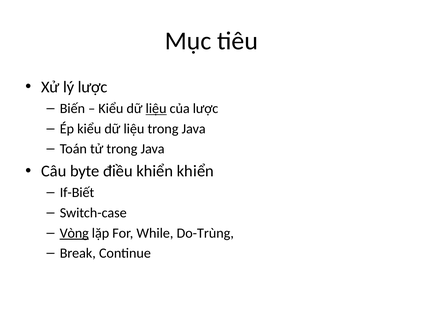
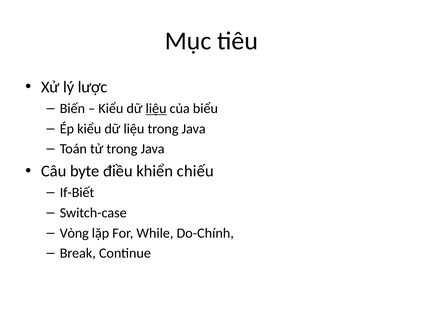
của lược: lược -> biểu (205, 109)
khiển khiển: khiển -> chiếu (195, 171)
Vòng underline: present -> none (74, 233)
Do-Trùng: Do-Trùng -> Do-Chính (205, 233)
